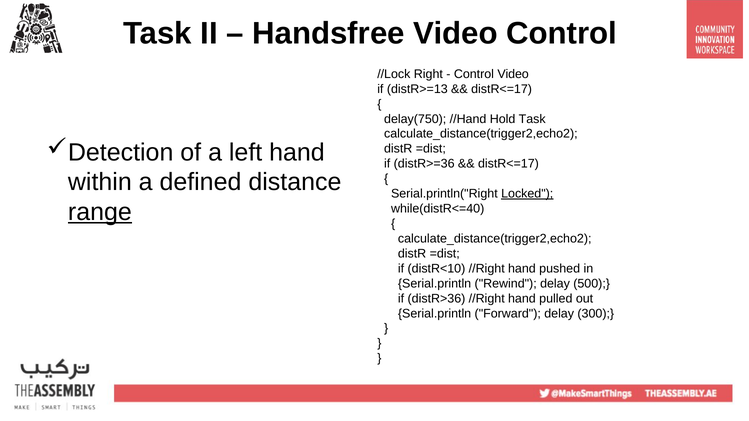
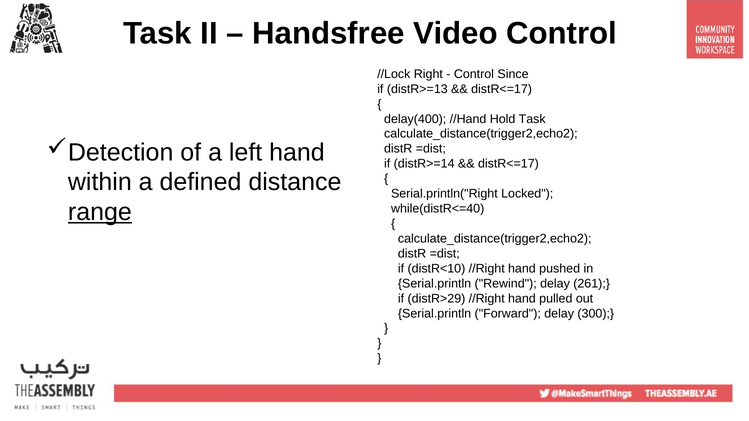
Control Video: Video -> Since (513, 74)
delay(750: delay(750 -> delay(400 (415, 119)
distR>=36: distR>=36 -> distR>=14 (424, 164)
Locked underline: present -> none (527, 194)
500: 500 -> 261 (592, 284)
distR>36: distR>36 -> distR>29 (436, 299)
